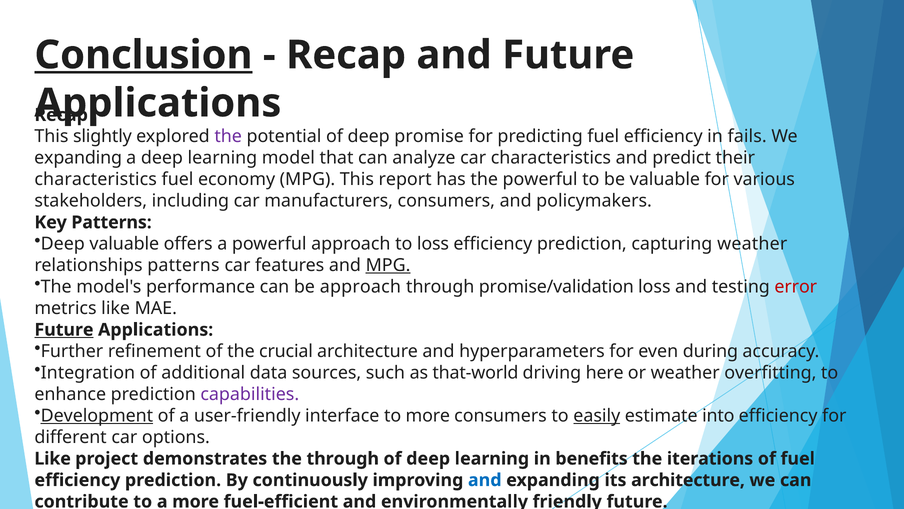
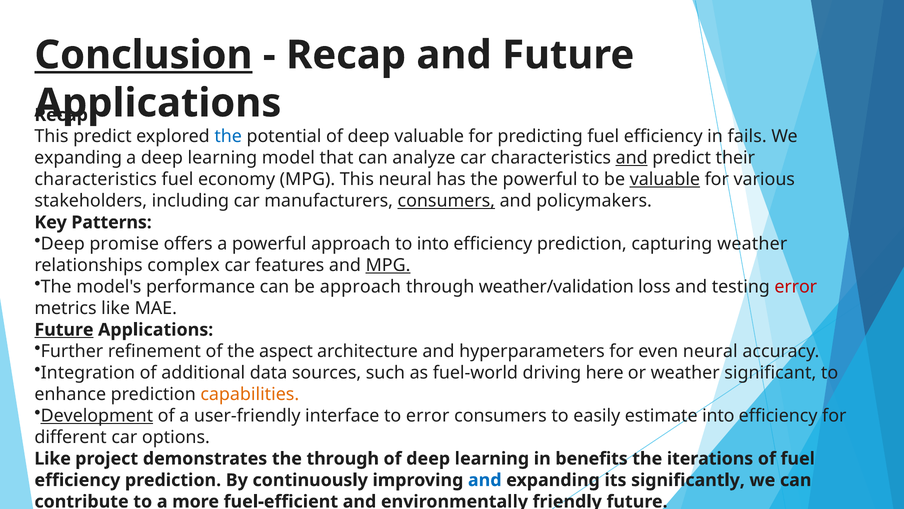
This slightly: slightly -> predict (102, 136)
the colour: purple -> blue (228, 136)
deep promise: promise -> valuable (429, 136)
and underline: none -> present (632, 158)
This report: report -> neural (405, 179)
valuable underline: none -> present (665, 179)
consumers underline: none -> present (446, 201)
Deep valuable: valuable -> promise (124, 244)
to loss: loss -> into (433, 244)
relationships patterns: patterns -> complex (183, 265)
promise/validation: promise/validation -> weather/validation (556, 287)
crucial: crucial -> aspect (286, 351)
even during: during -> neural (710, 351)
that-world: that-world -> fuel-world (475, 372)
overfitting: overfitting -> significant (770, 372)
capabilities colour: purple -> orange (250, 394)
to more: more -> error (428, 415)
easily underline: present -> none (597, 415)
its architecture: architecture -> significantly (688, 480)
